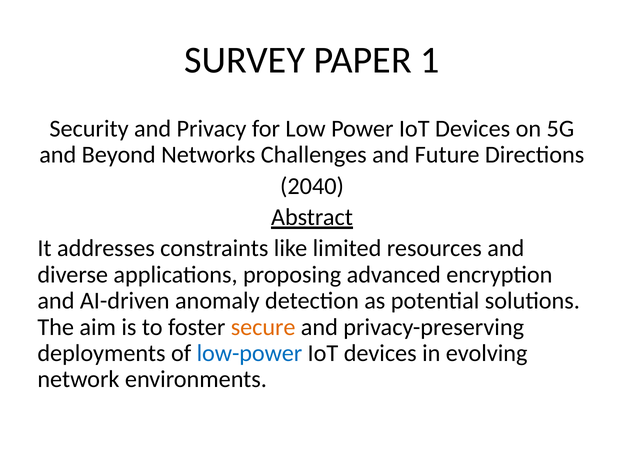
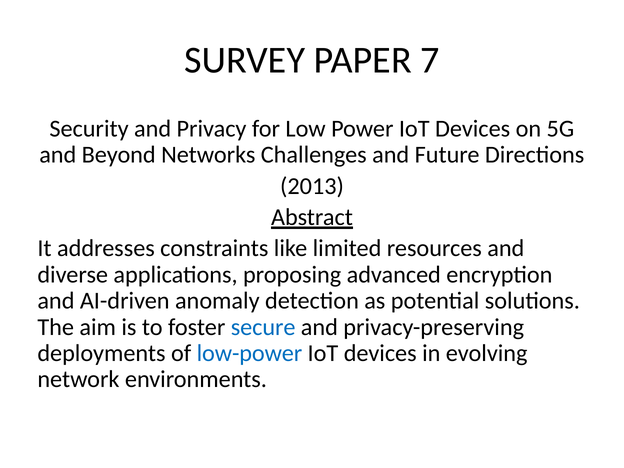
1: 1 -> 7 (430, 60)
2040: 2040 -> 2013 (312, 186)
secure colour: orange -> blue (263, 327)
